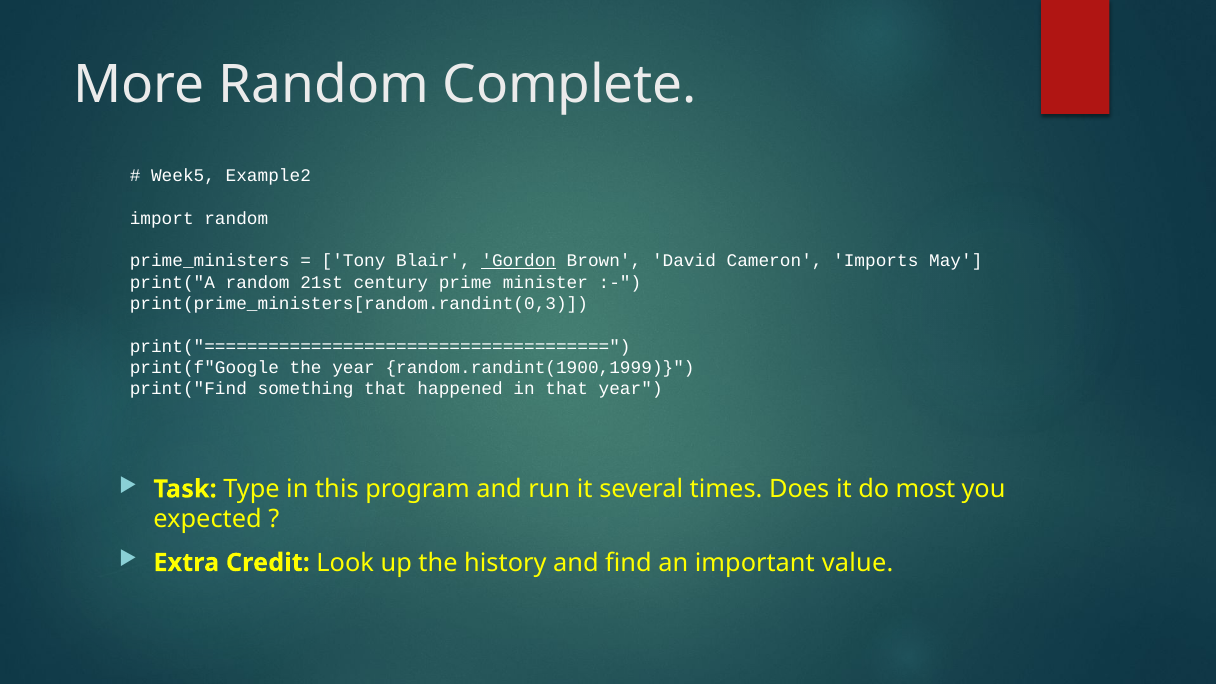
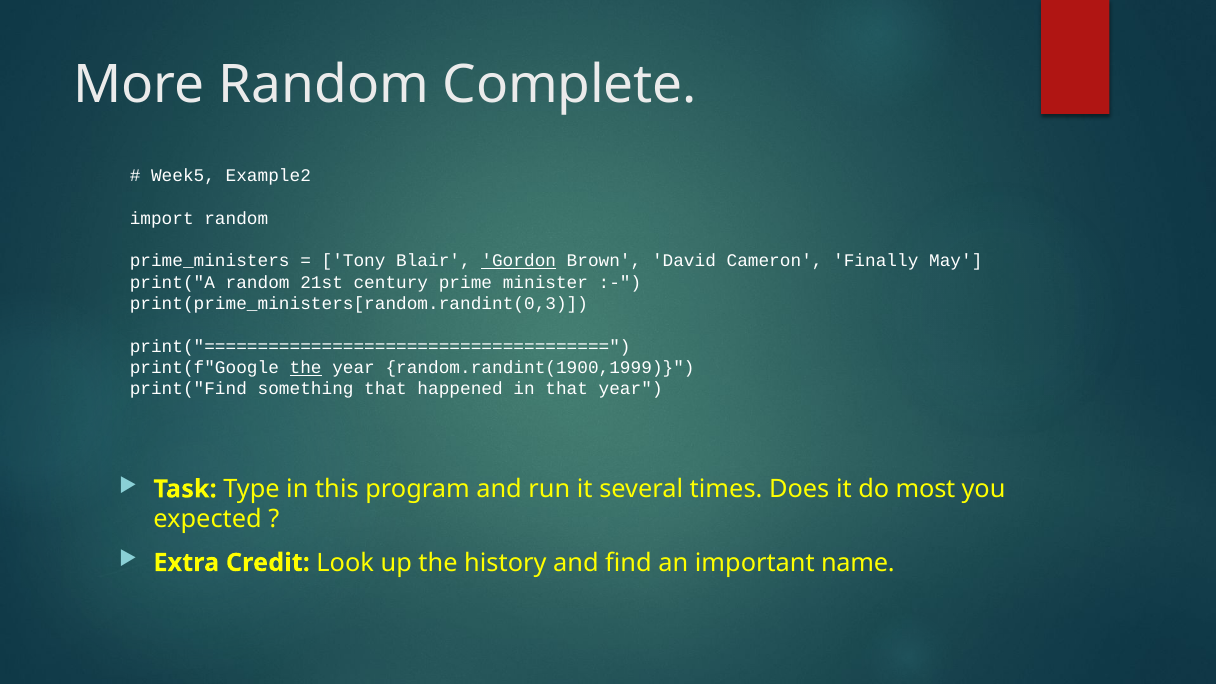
Imports: Imports -> Finally (876, 261)
the underline: none -> present (306, 368)
value: value -> name (858, 563)
